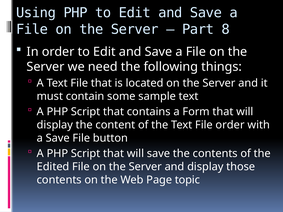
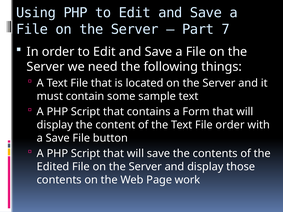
8: 8 -> 7 (226, 29)
topic: topic -> work (187, 180)
